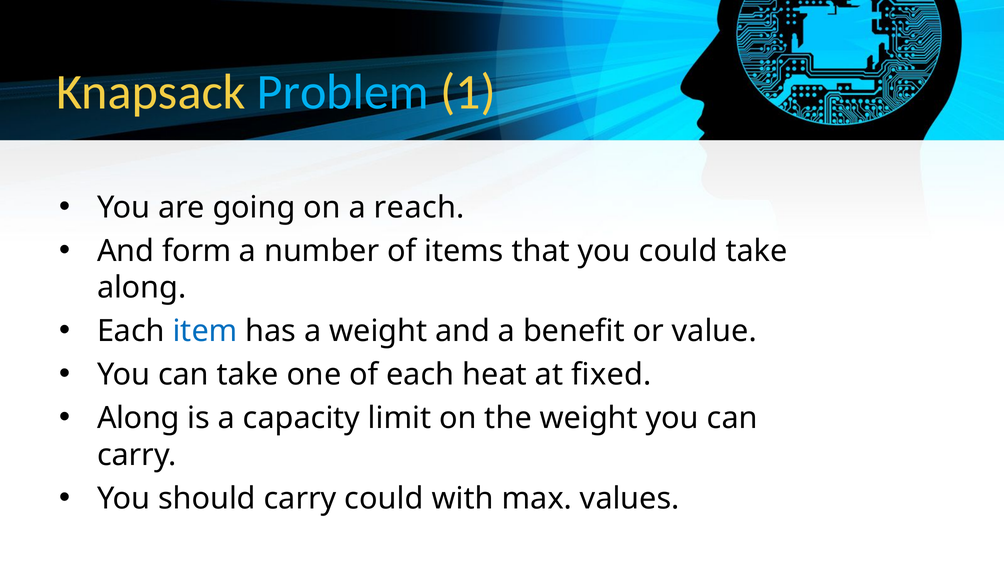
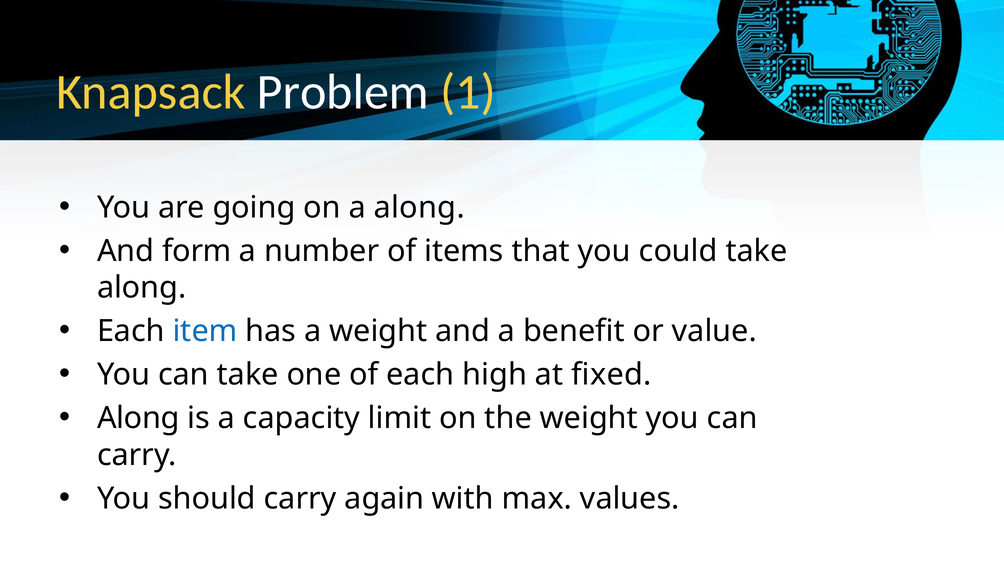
Problem colour: light blue -> white (343, 92)
a reach: reach -> along (419, 207)
heat: heat -> high (495, 375)
carry could: could -> again (384, 498)
